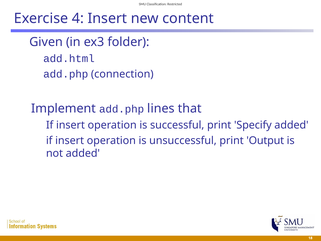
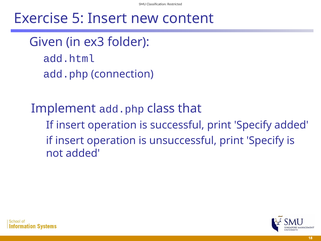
4: 4 -> 5 (78, 18)
lines: lines -> class (161, 108)
unsuccessful print Output: Output -> Specify (265, 140)
